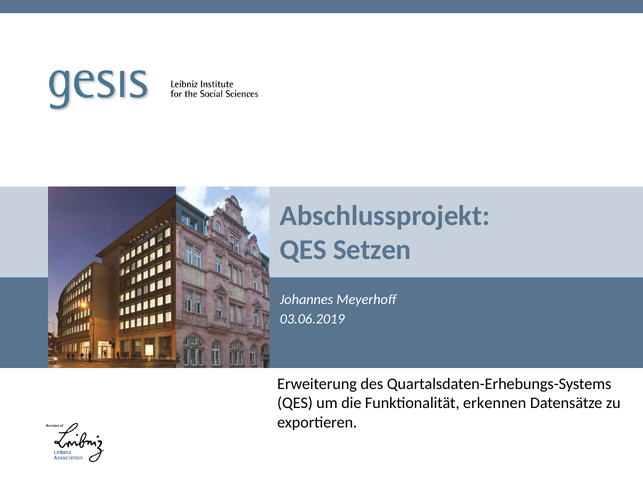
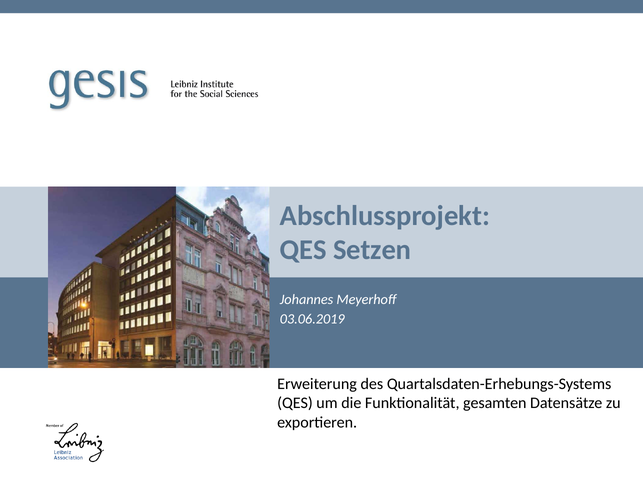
erkennen: erkennen -> gesamten (495, 403)
